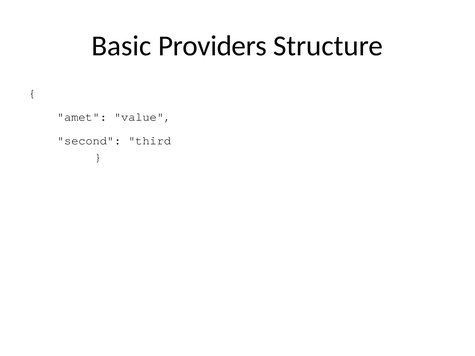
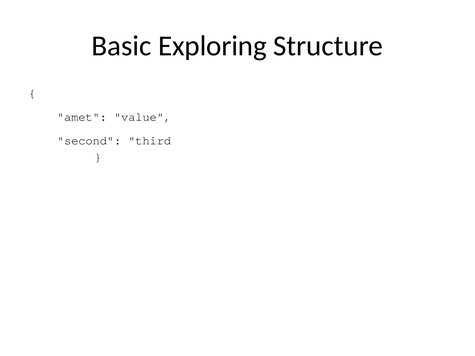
Providers: Providers -> Exploring (212, 46)
